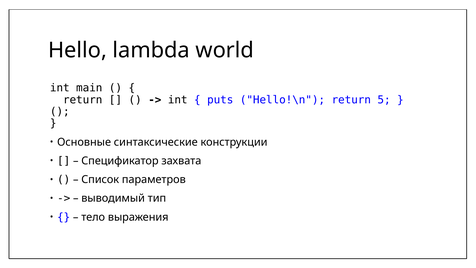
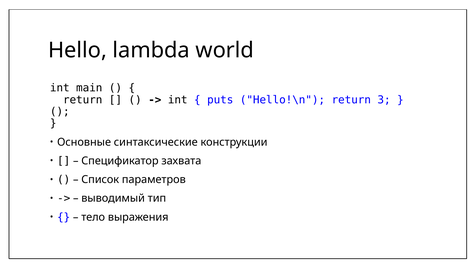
5: 5 -> 3 (384, 100)
